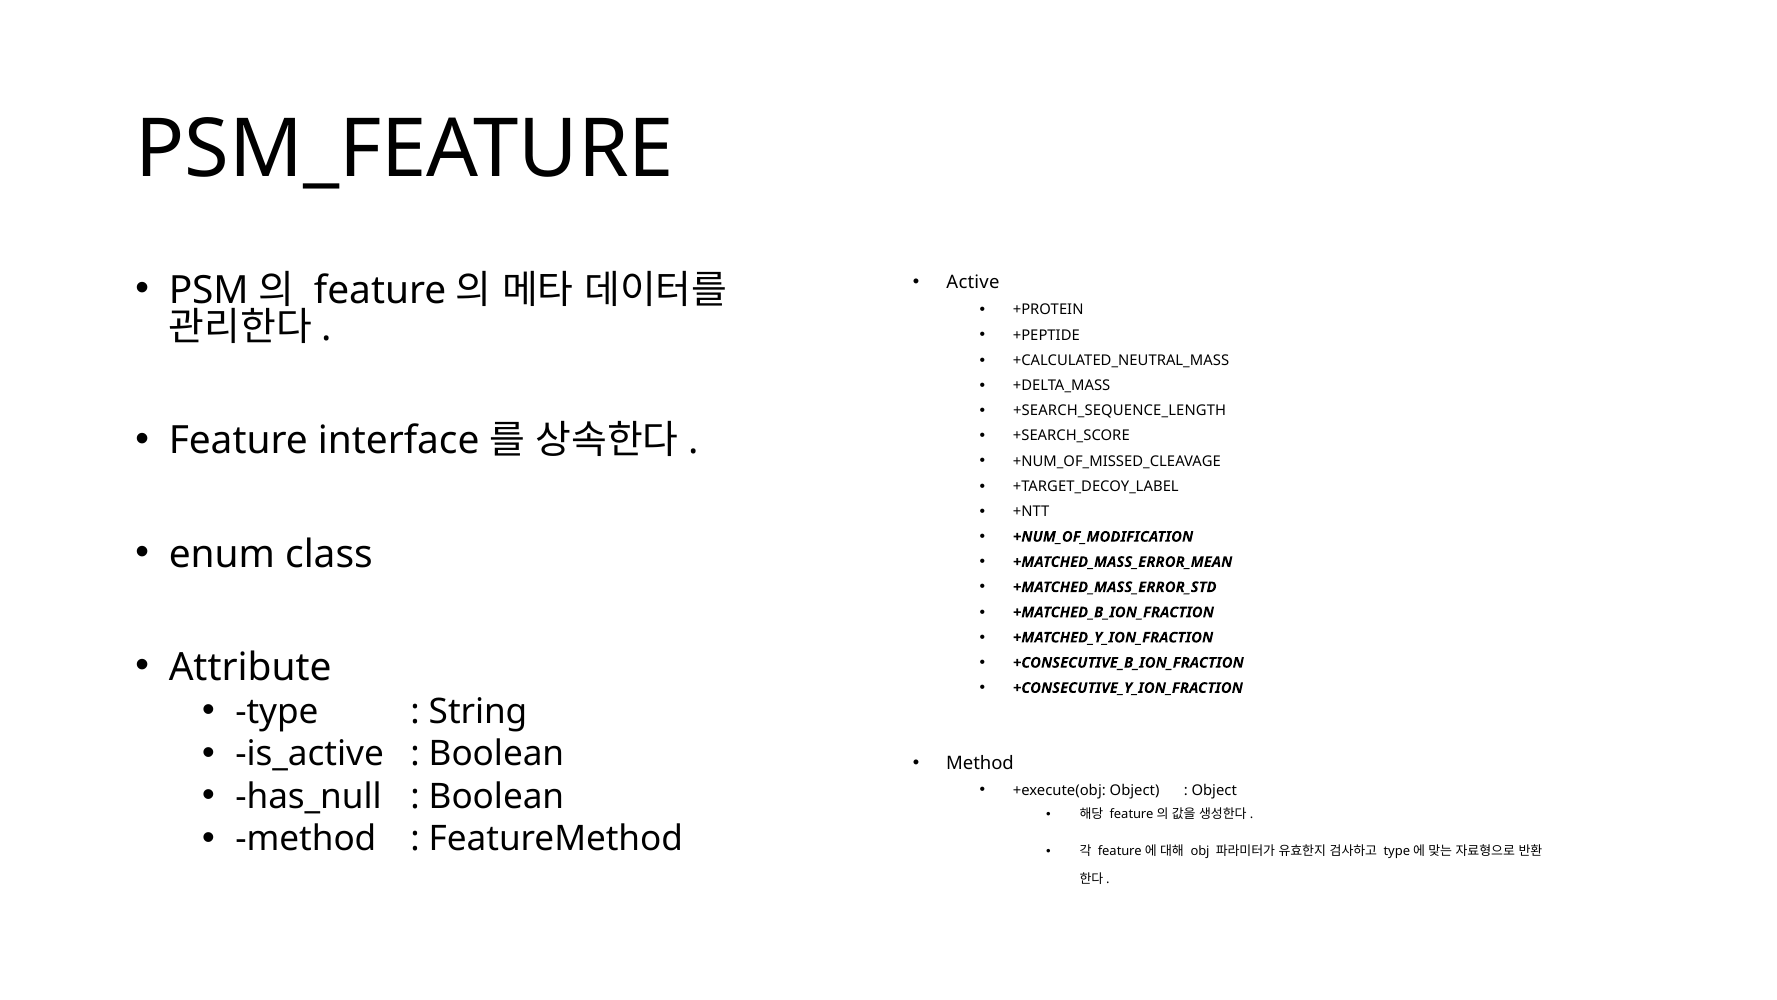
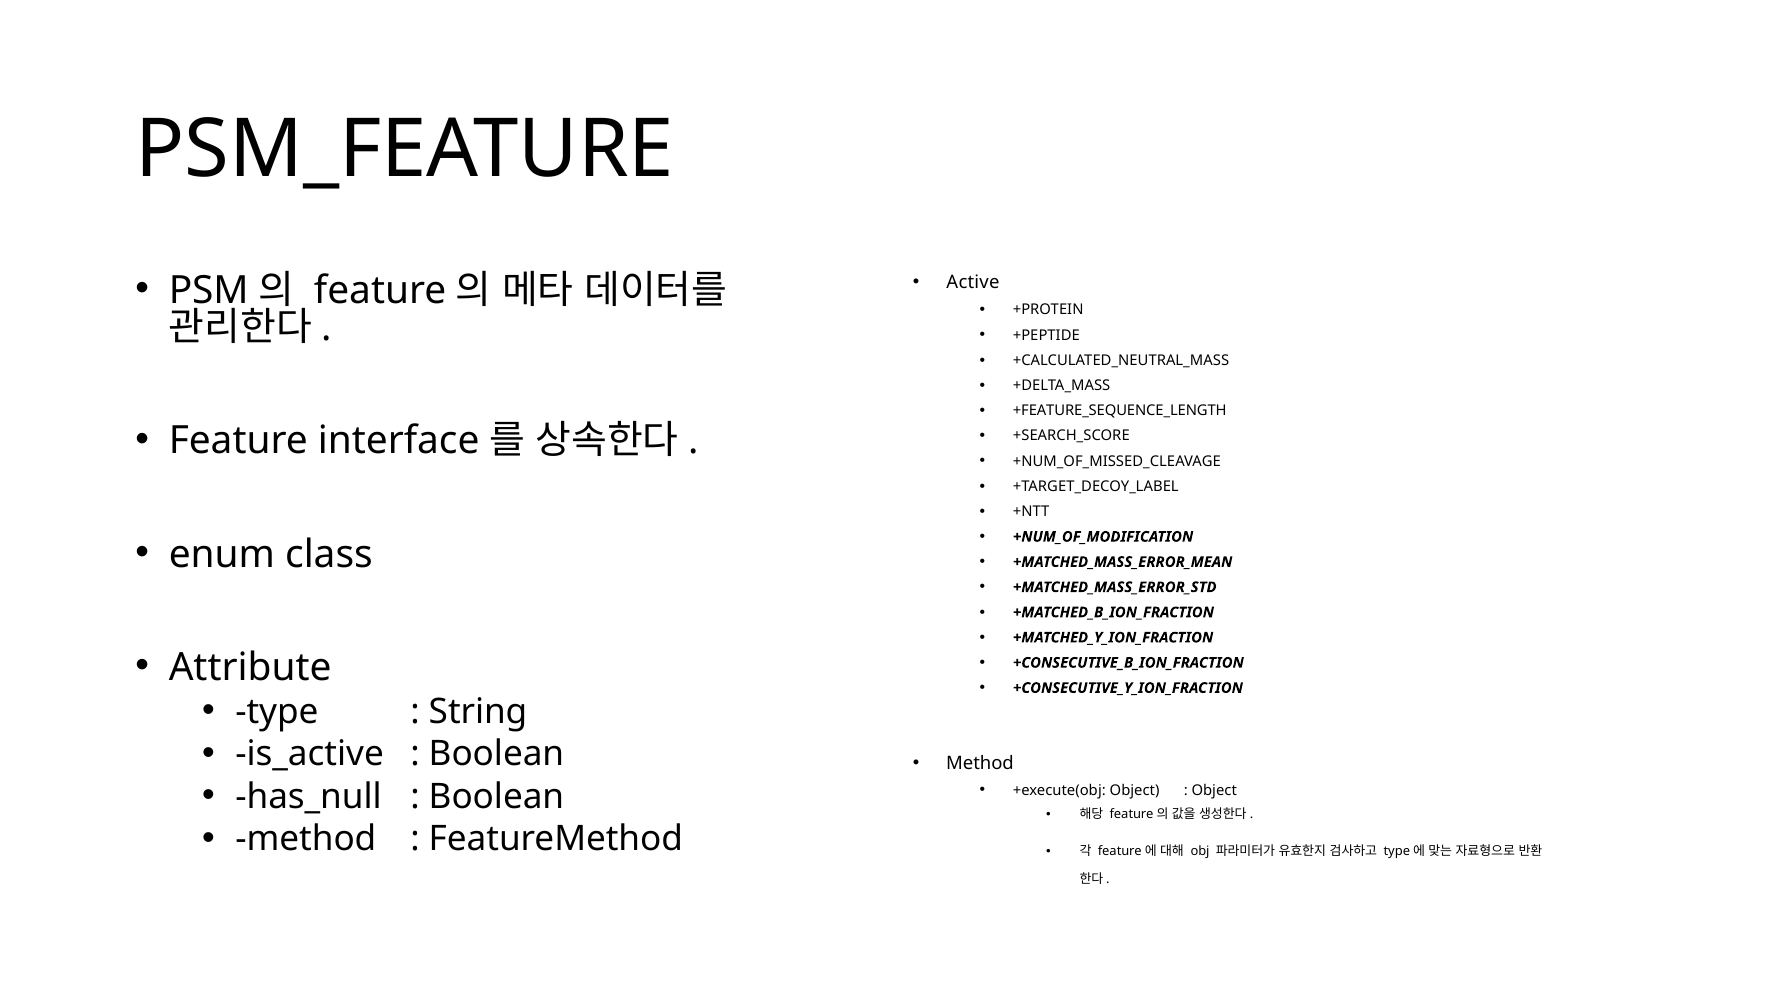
+SEARCH_SEQUENCE_LENGTH: +SEARCH_SEQUENCE_LENGTH -> +FEATURE_SEQUENCE_LENGTH (1120, 411)
